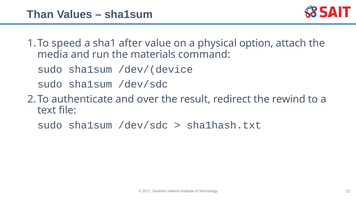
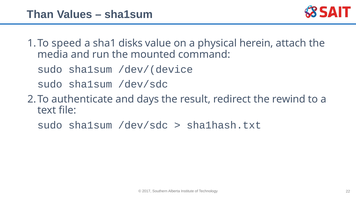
after: after -> disks (131, 43)
option: option -> herein (256, 43)
materials: materials -> mounted (153, 55)
over: over -> days (148, 99)
